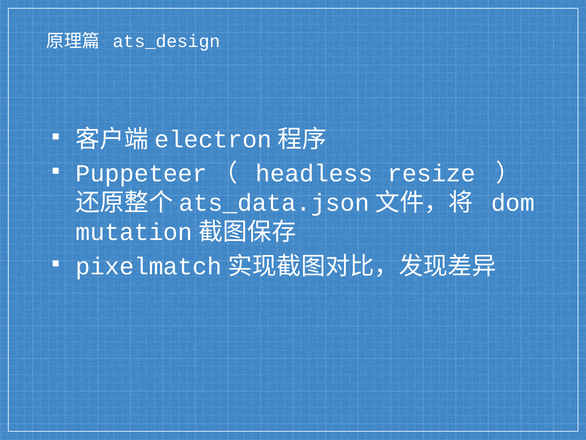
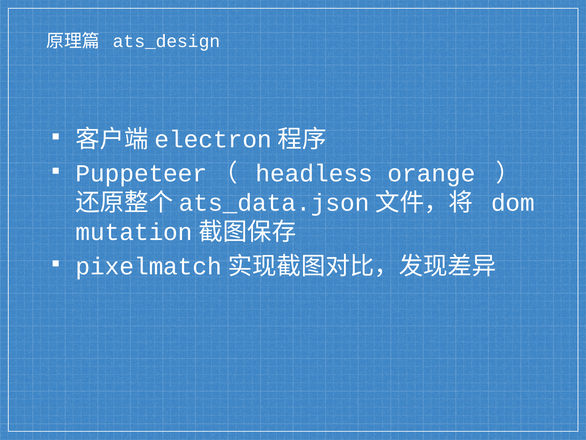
resize: resize -> orange (431, 173)
